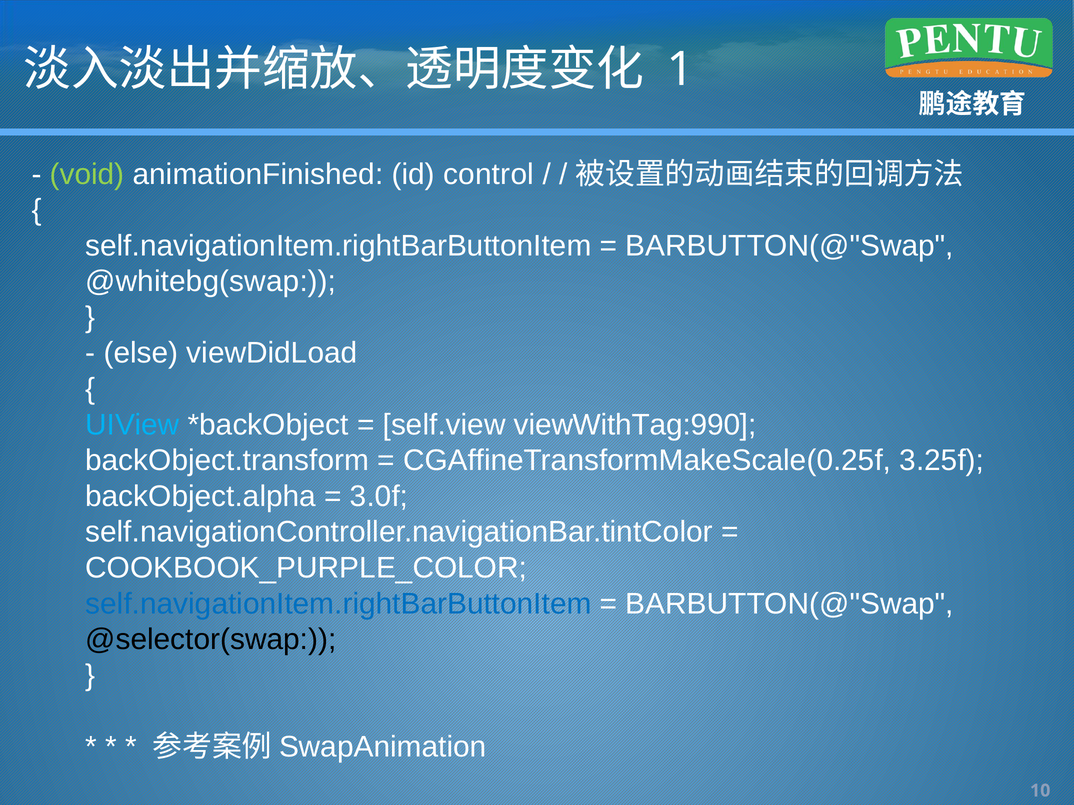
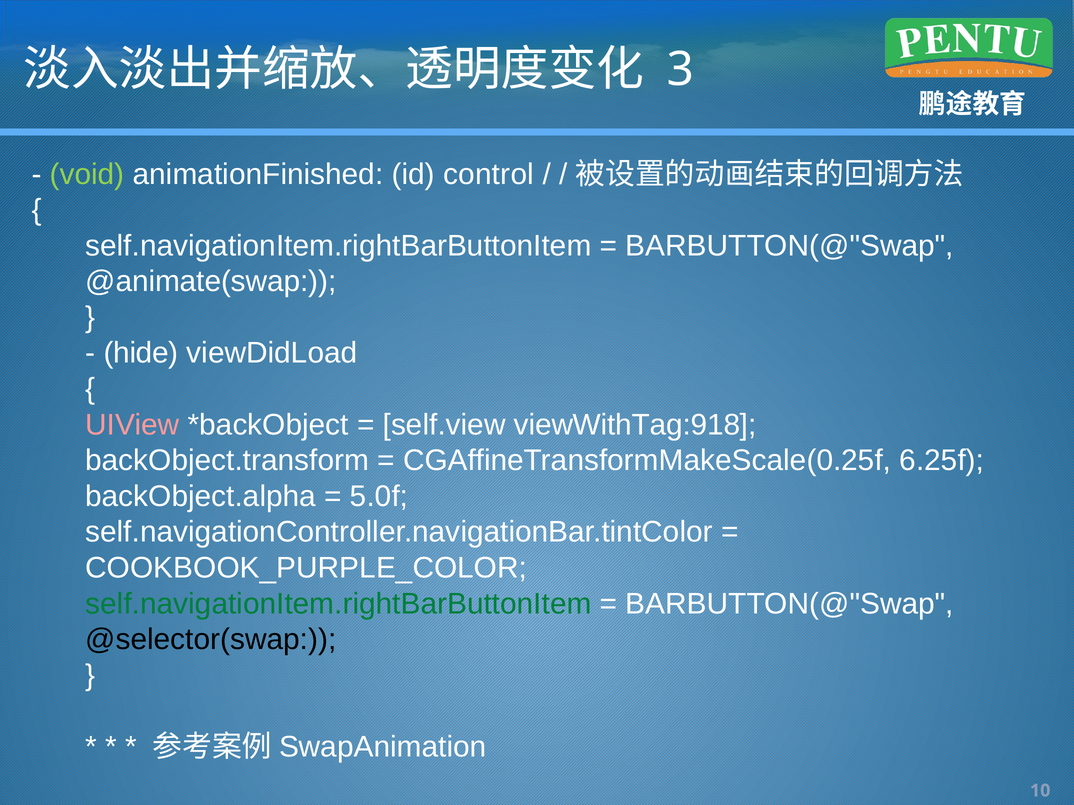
1: 1 -> 3 (680, 70)
@whitebg(swap: @whitebg(swap -> @animate(swap (211, 282)
else: else -> hide (141, 353)
UIView colour: light blue -> pink (132, 425)
viewWithTag:990: viewWithTag:990 -> viewWithTag:918 (635, 425)
3.25f: 3.25f -> 6.25f (942, 461)
3.0f: 3.0f -> 5.0f (379, 497)
self.navigationItem.rightBarButtonItem colour: blue -> green (338, 604)
